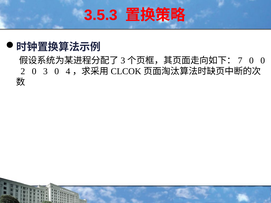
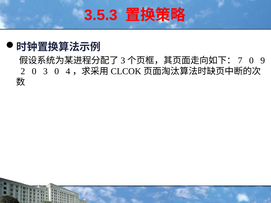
0 0: 0 -> 9 (263, 61)
